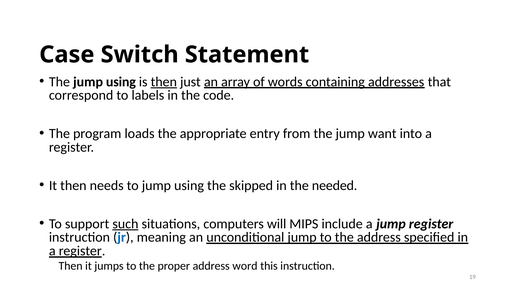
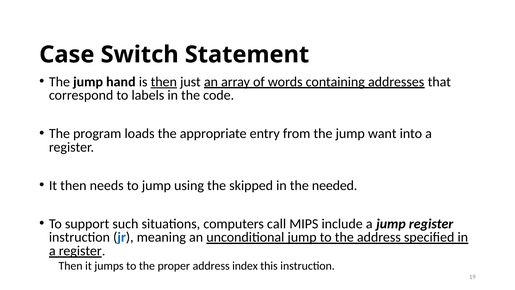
The jump using: using -> hand (121, 82)
such underline: present -> none (125, 224)
will: will -> call (277, 224)
word: word -> index (245, 266)
